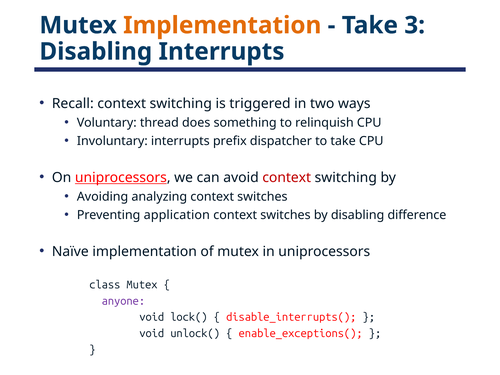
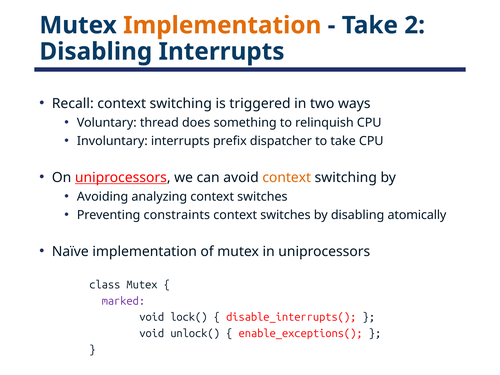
3: 3 -> 2 (415, 25)
context colour: red -> orange (287, 178)
application: application -> constraints (177, 215)
difference: difference -> atomically (417, 215)
anyone: anyone -> marked (123, 301)
